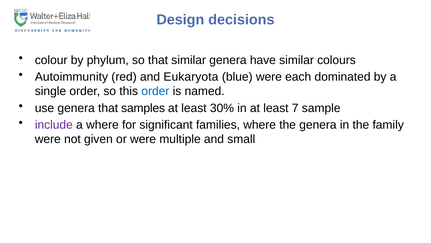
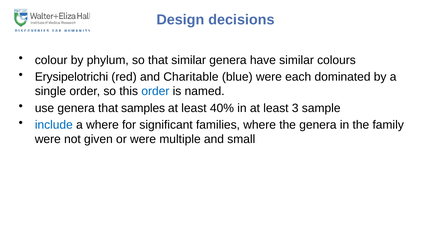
Autoimmunity: Autoimmunity -> Erysipelotrichi (72, 77)
Eukaryota: Eukaryota -> Charitable (191, 77)
30%: 30% -> 40% (222, 108)
7: 7 -> 3 (295, 108)
include colour: purple -> blue (54, 125)
